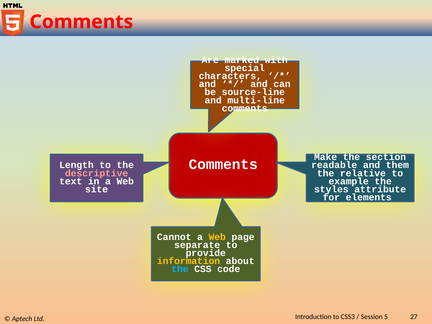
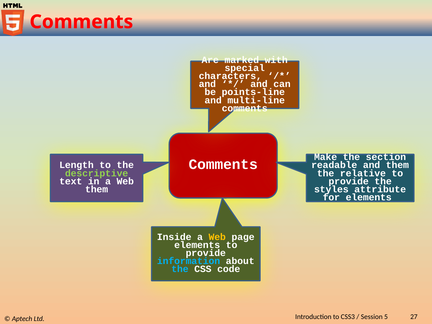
source-line: source-line -> points-line (253, 92)
descriptive colour: pink -> light green (97, 173)
example: example -> provide (349, 181)
site: site -> them (97, 189)
Cannot: Cannot -> Inside (174, 237)
separate: separate -> elements (197, 245)
information colour: yellow -> light blue (189, 261)
